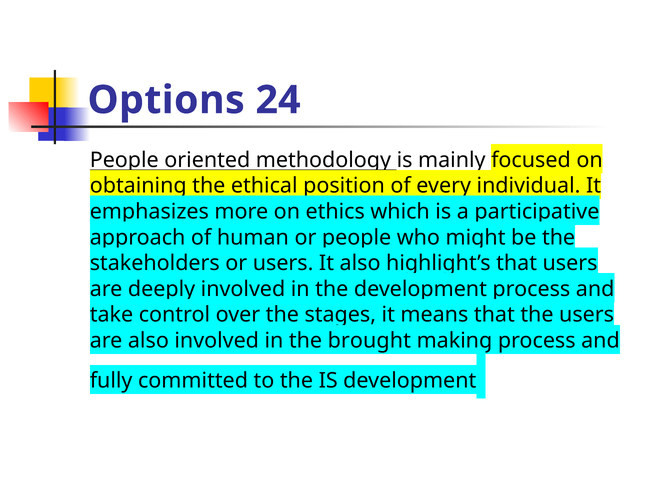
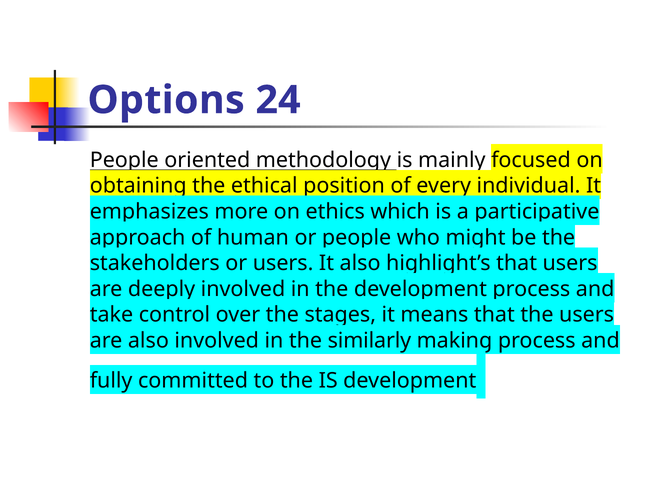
brought: brought -> similarly (369, 341)
